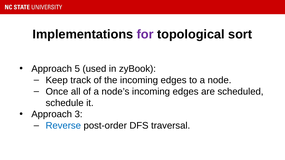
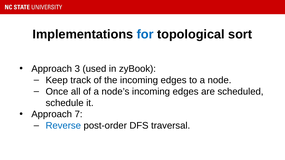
for colour: purple -> blue (145, 34)
5: 5 -> 3 (77, 69)
3: 3 -> 7 (79, 114)
